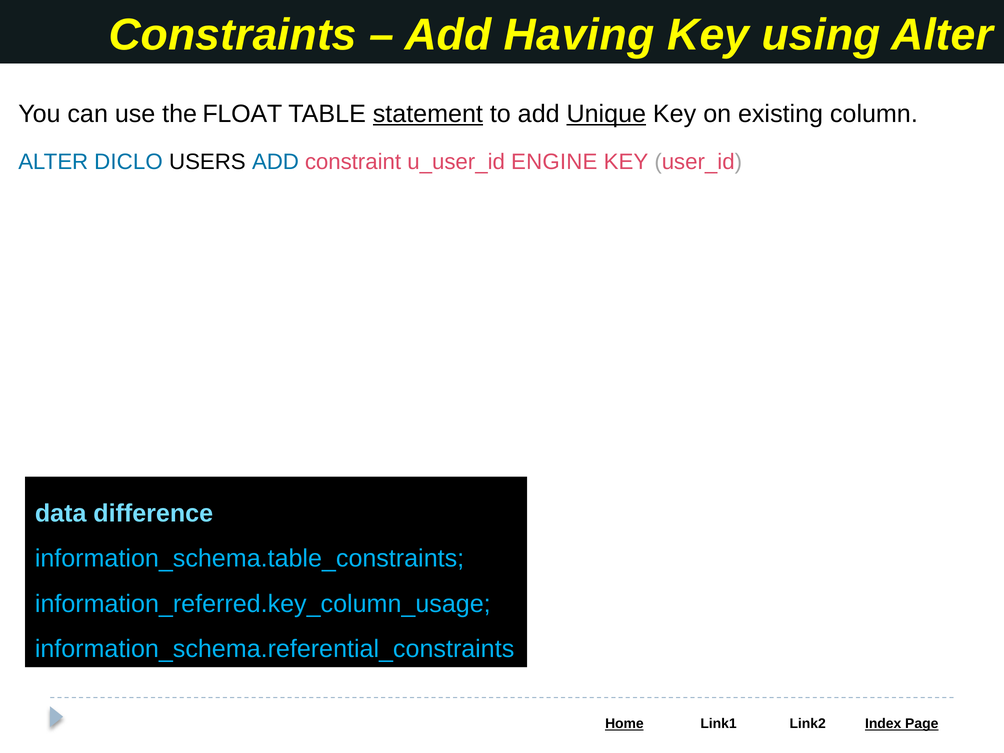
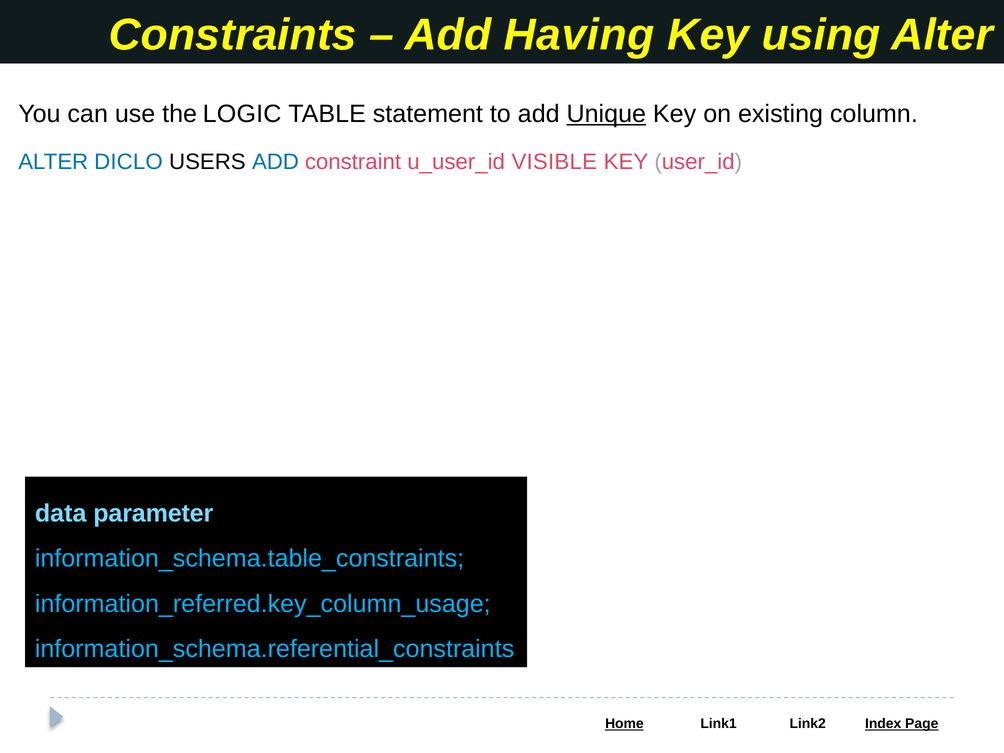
FLOAT: FLOAT -> LOGIC (242, 114)
statement underline: present -> none (428, 114)
ENGINE: ENGINE -> VISIBLE (554, 162)
difference: difference -> parameter (153, 513)
